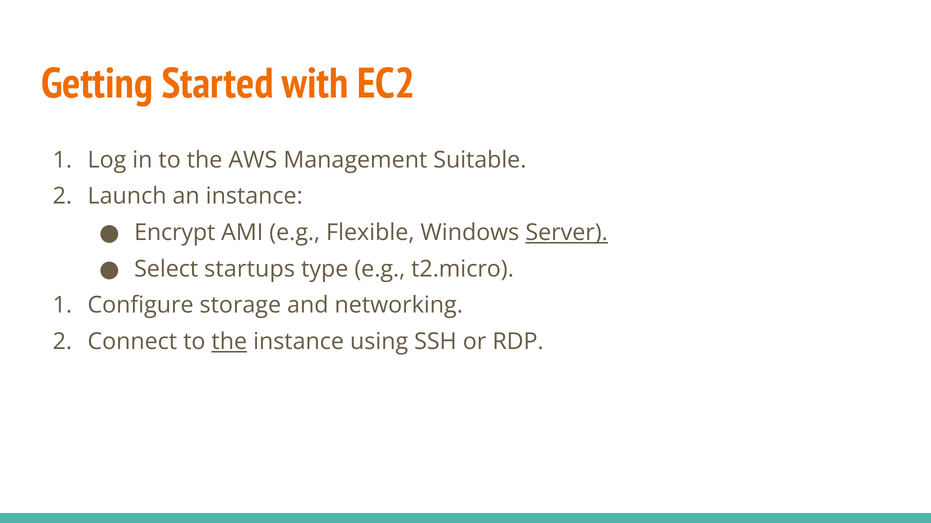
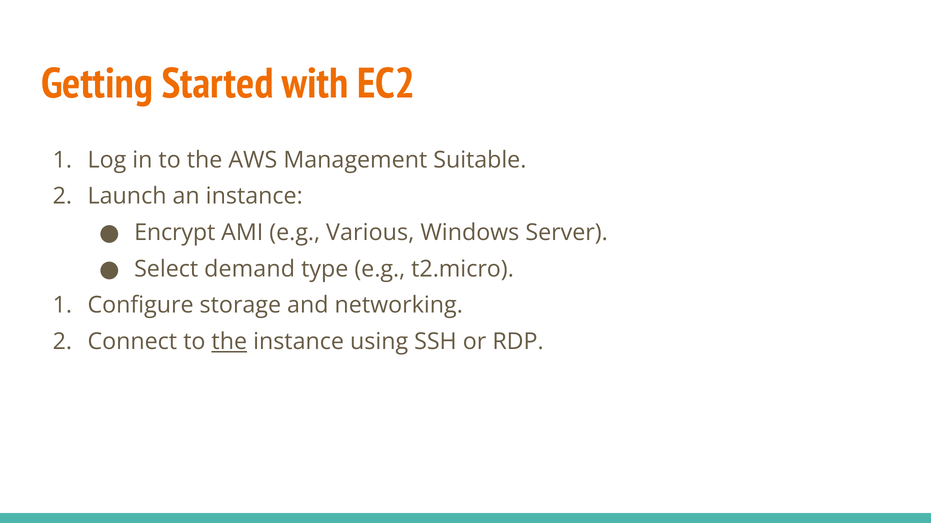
Flexible: Flexible -> Various (370, 233)
Server underline: present -> none (567, 233)
startups: startups -> demand (250, 269)
